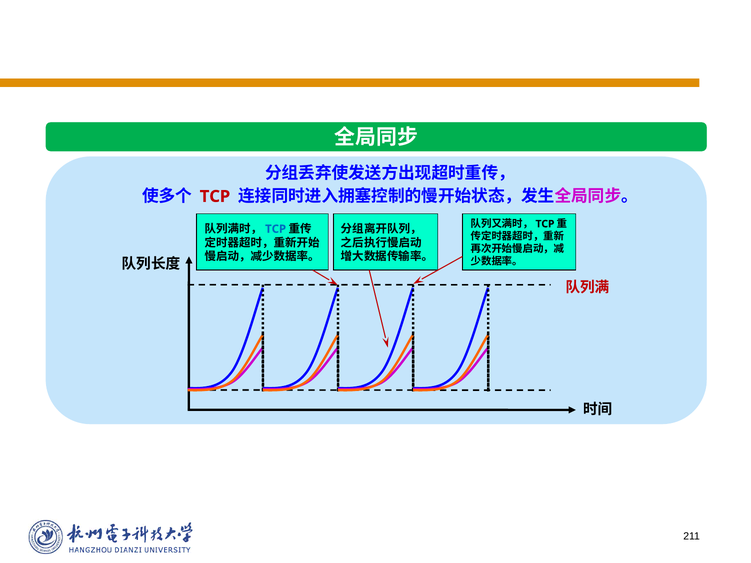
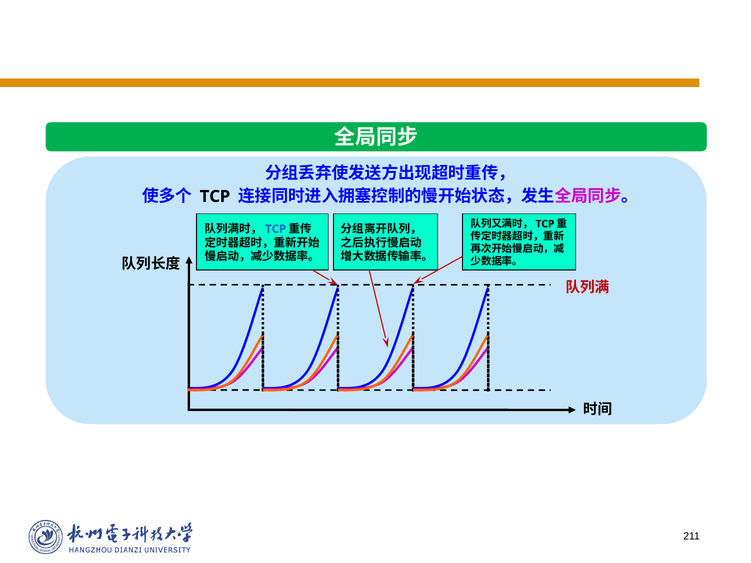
TCP colour: red -> black (215, 196)
